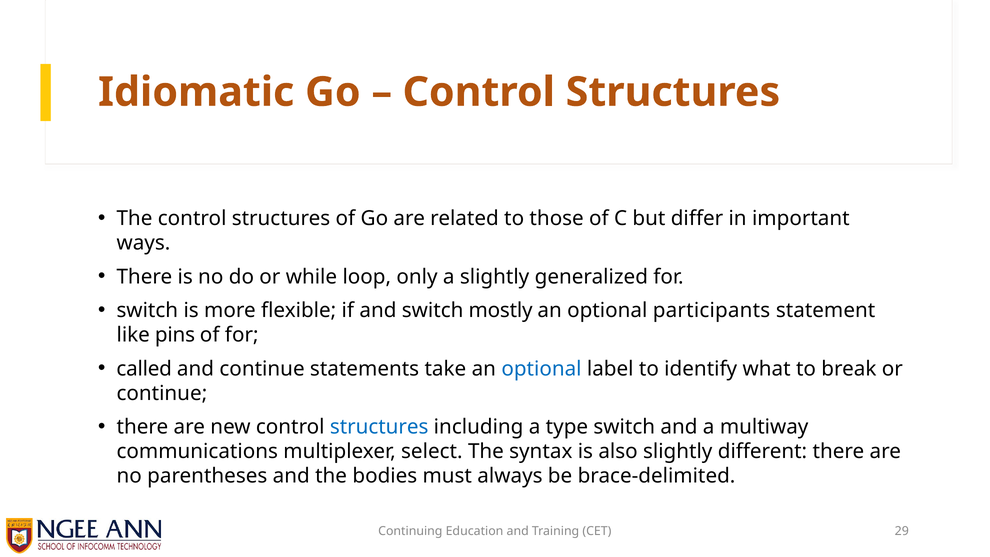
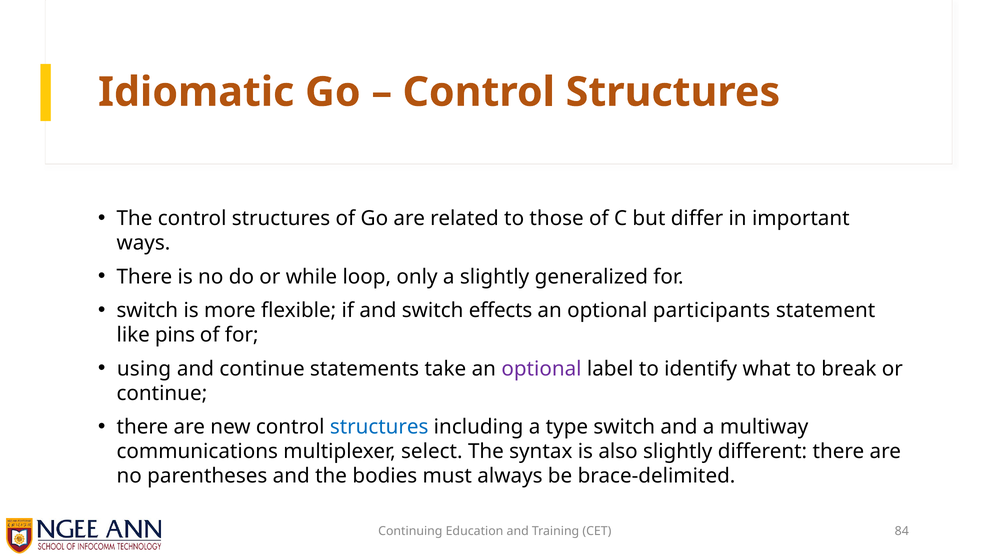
mostly: mostly -> effects (501, 311)
called: called -> using (144, 369)
optional colour: blue -> purple (541, 369)
29: 29 -> 84 (902, 531)
